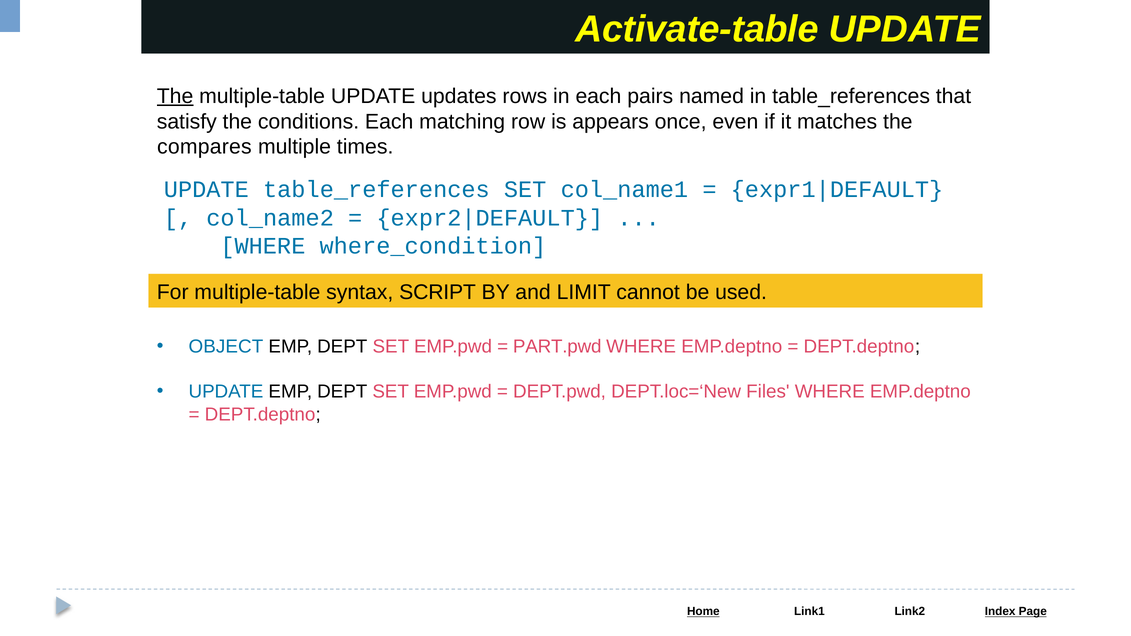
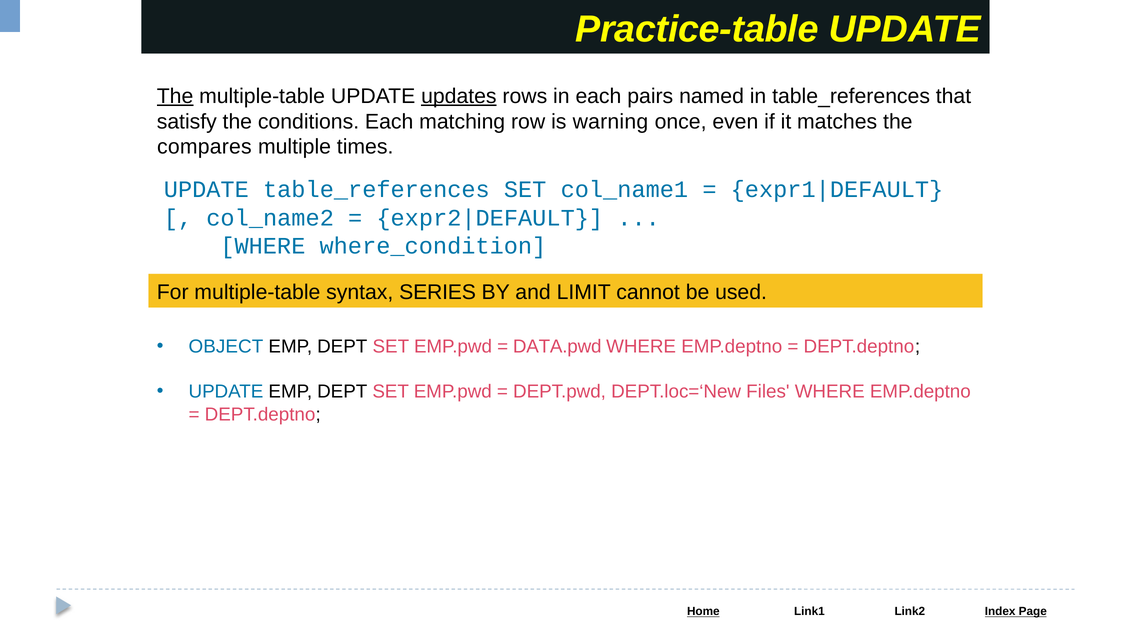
Activate-table: Activate-table -> Practice-table (697, 29)
updates underline: none -> present (459, 96)
appears: appears -> warning (610, 122)
SCRIPT: SCRIPT -> SERIES (438, 292)
PART.pwd: PART.pwd -> DATA.pwd (557, 347)
